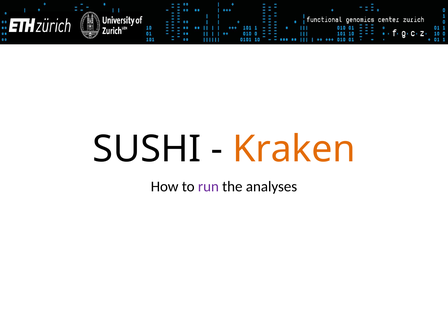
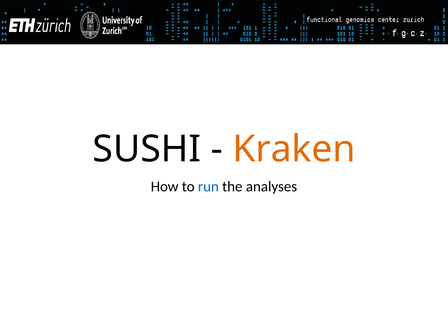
run colour: purple -> blue (208, 187)
